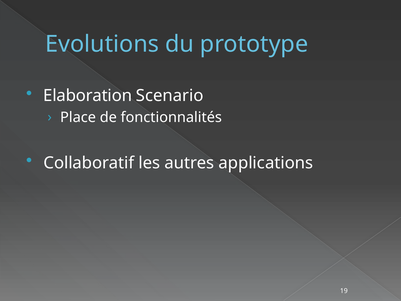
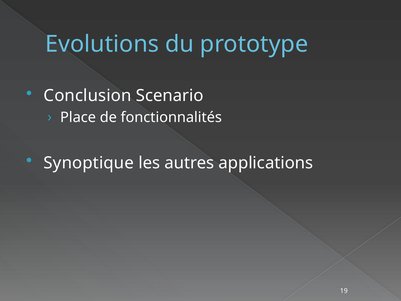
Elaboration: Elaboration -> Conclusion (88, 96)
Collaboratif: Collaboratif -> Synoptique (89, 163)
